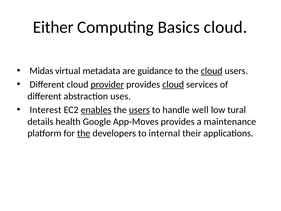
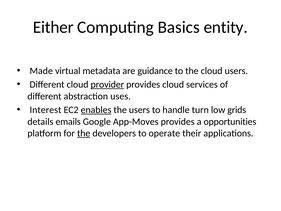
Basics cloud: cloud -> entity (226, 27)
Midas: Midas -> Made (41, 71)
cloud underline: present -> none (212, 71)
cloud underline: present -> none (173, 84)
users underline: present -> none (139, 110)
well: well -> turn (200, 110)
tural: tural -> grids (237, 110)
health: health -> emails (68, 121)
maintenance: maintenance -> opportunities (230, 121)
internal: internal -> operate (164, 133)
